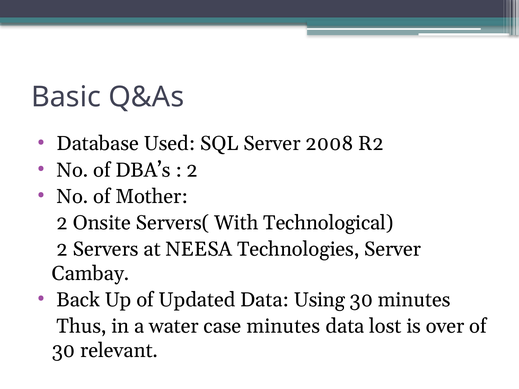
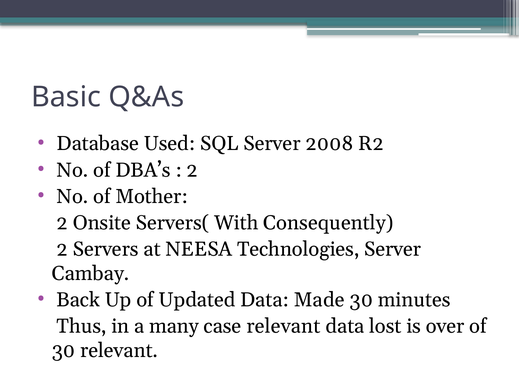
Technological: Technological -> Consequently (328, 223)
Using: Using -> Made (319, 300)
water: water -> many (174, 326)
case minutes: minutes -> relevant (283, 326)
